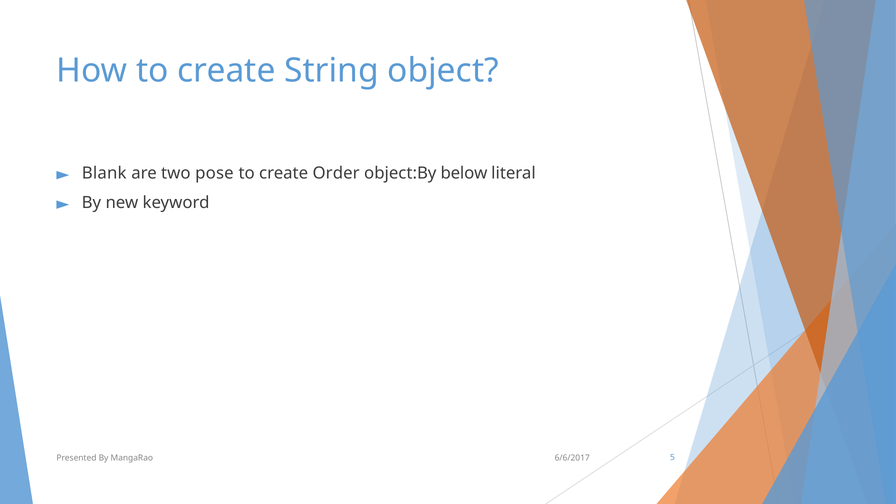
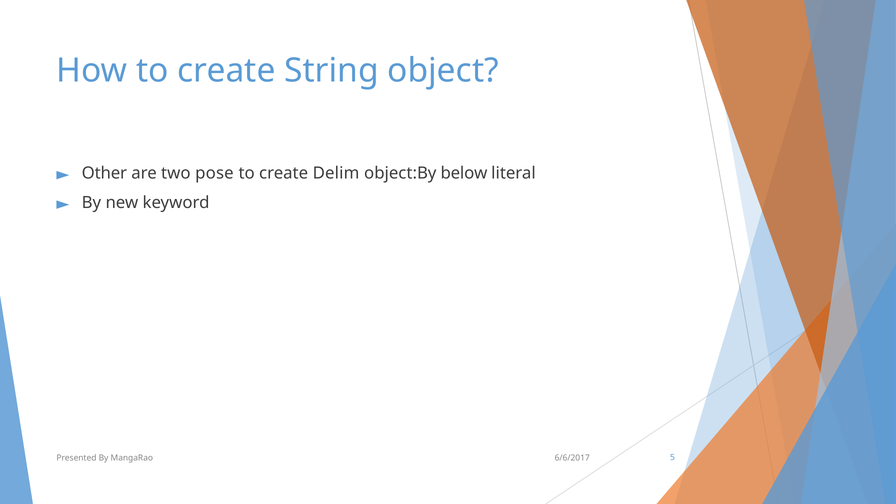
Blank: Blank -> Other (104, 173)
Order: Order -> Delim (336, 173)
